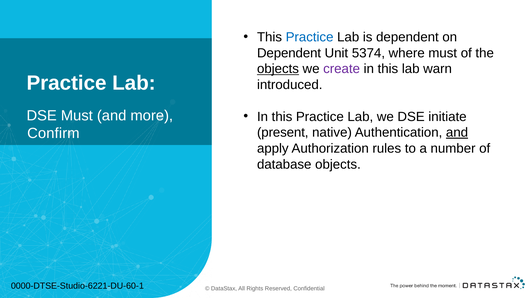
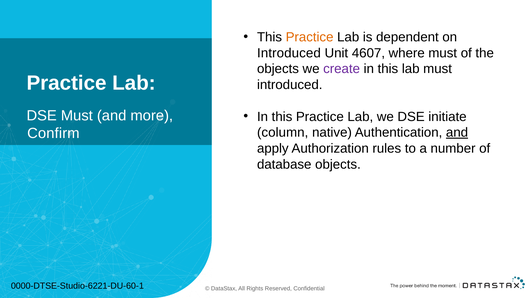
Practice colour: blue -> orange (310, 37)
Dependent: Dependent -> Introduced (289, 53)
5374: 5374 -> 4607 (368, 53)
objects underline: present -> none (278, 69)
lab warn: warn -> must (438, 69)
present: present -> column (283, 133)
